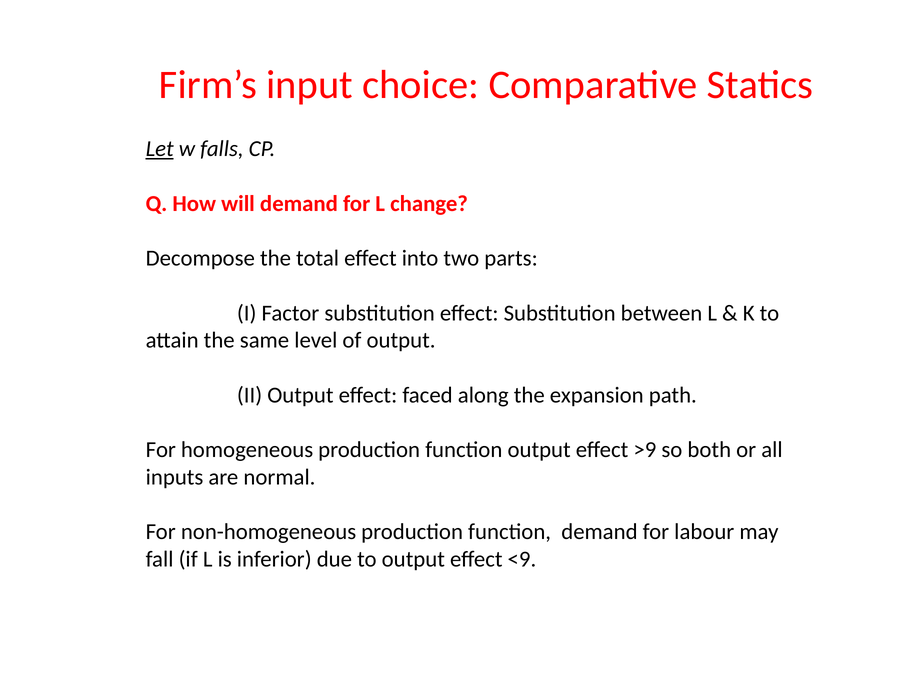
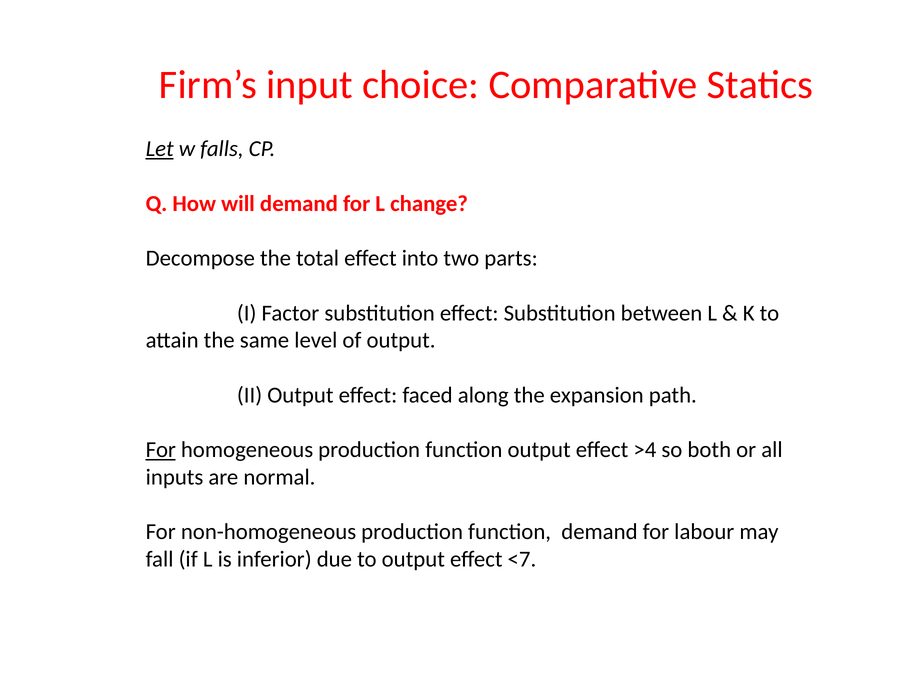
For underline: none -> present (161, 450)
>9: >9 -> >4 (645, 450)
<9: <9 -> <7 (522, 559)
